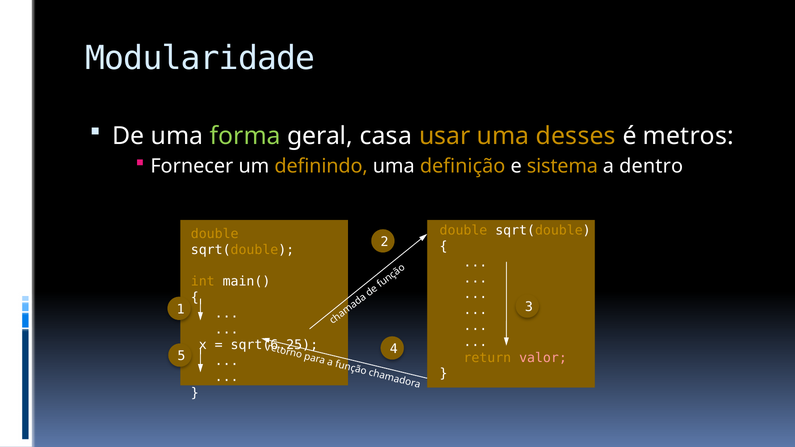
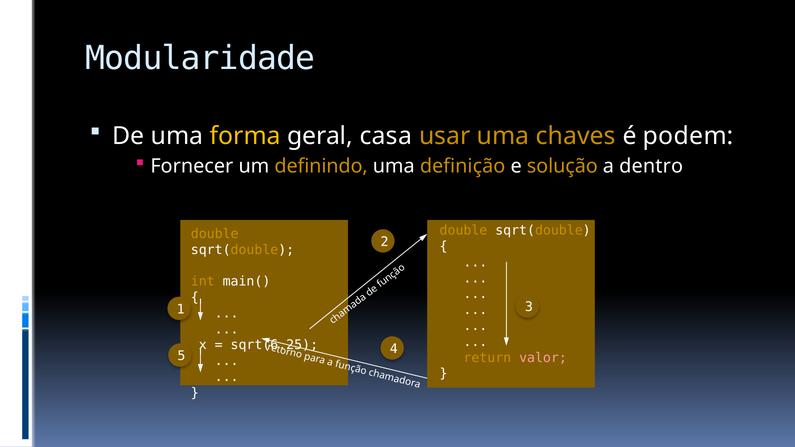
forma colour: light green -> yellow (245, 136)
desses: desses -> chaves (576, 136)
metros: metros -> podem (688, 136)
sistema: sistema -> solução (562, 166)
